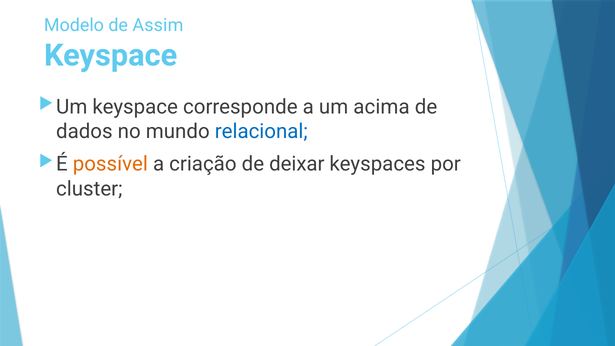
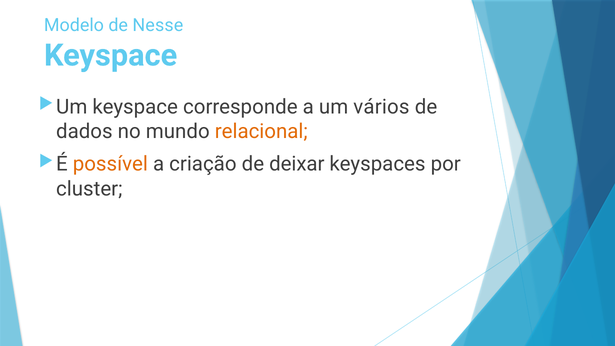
Assim: Assim -> Nesse (158, 25)
acima: acima -> vários (381, 107)
relacional colour: blue -> orange (261, 132)
